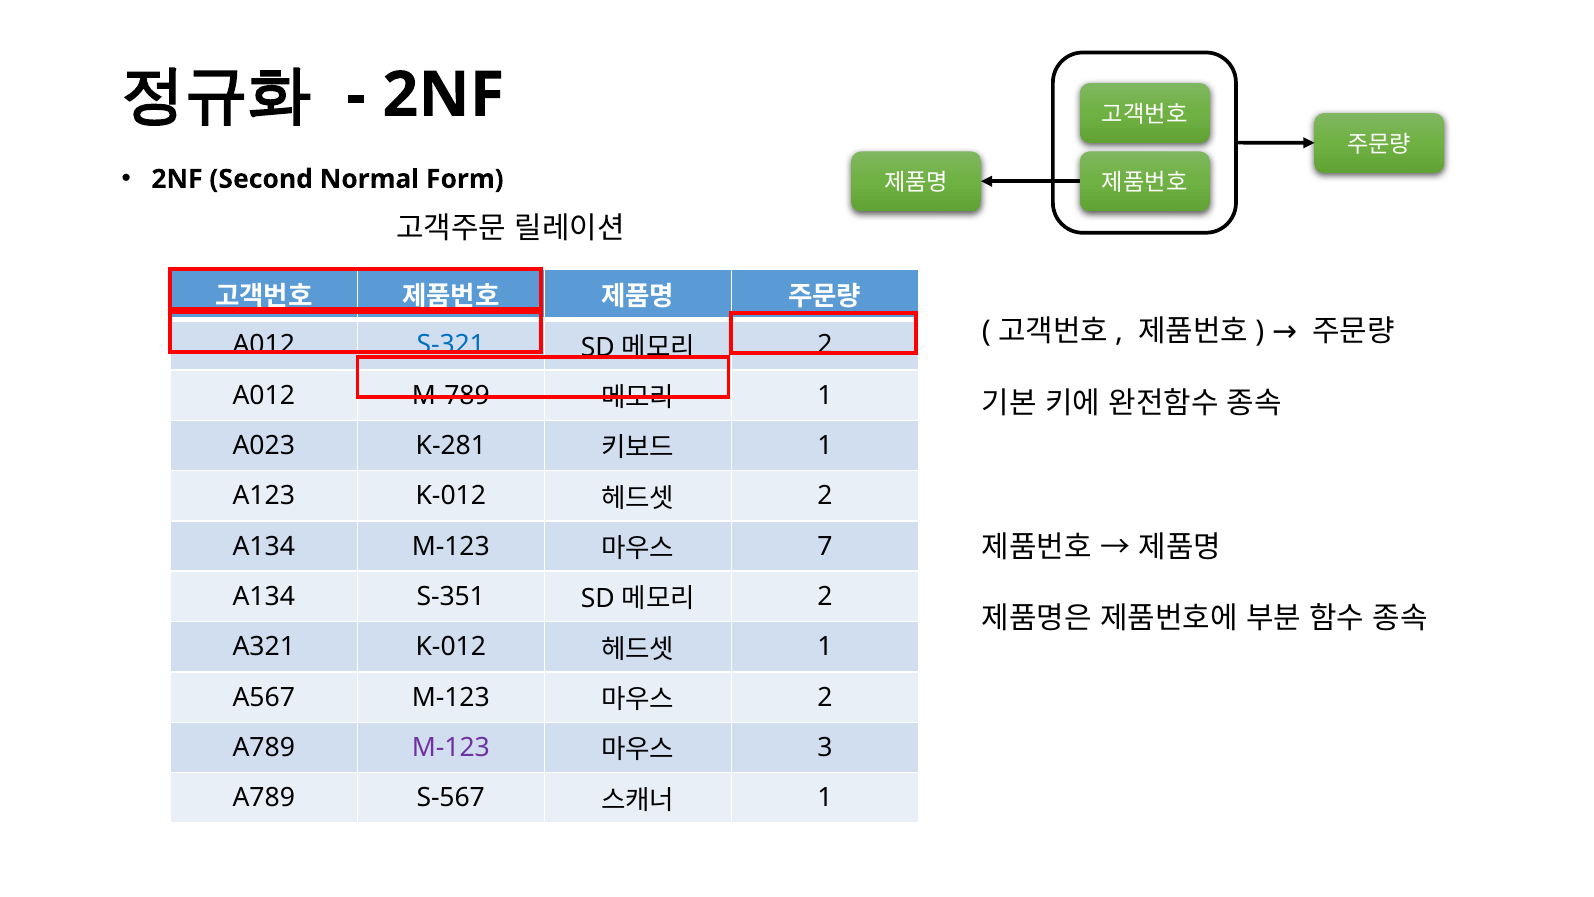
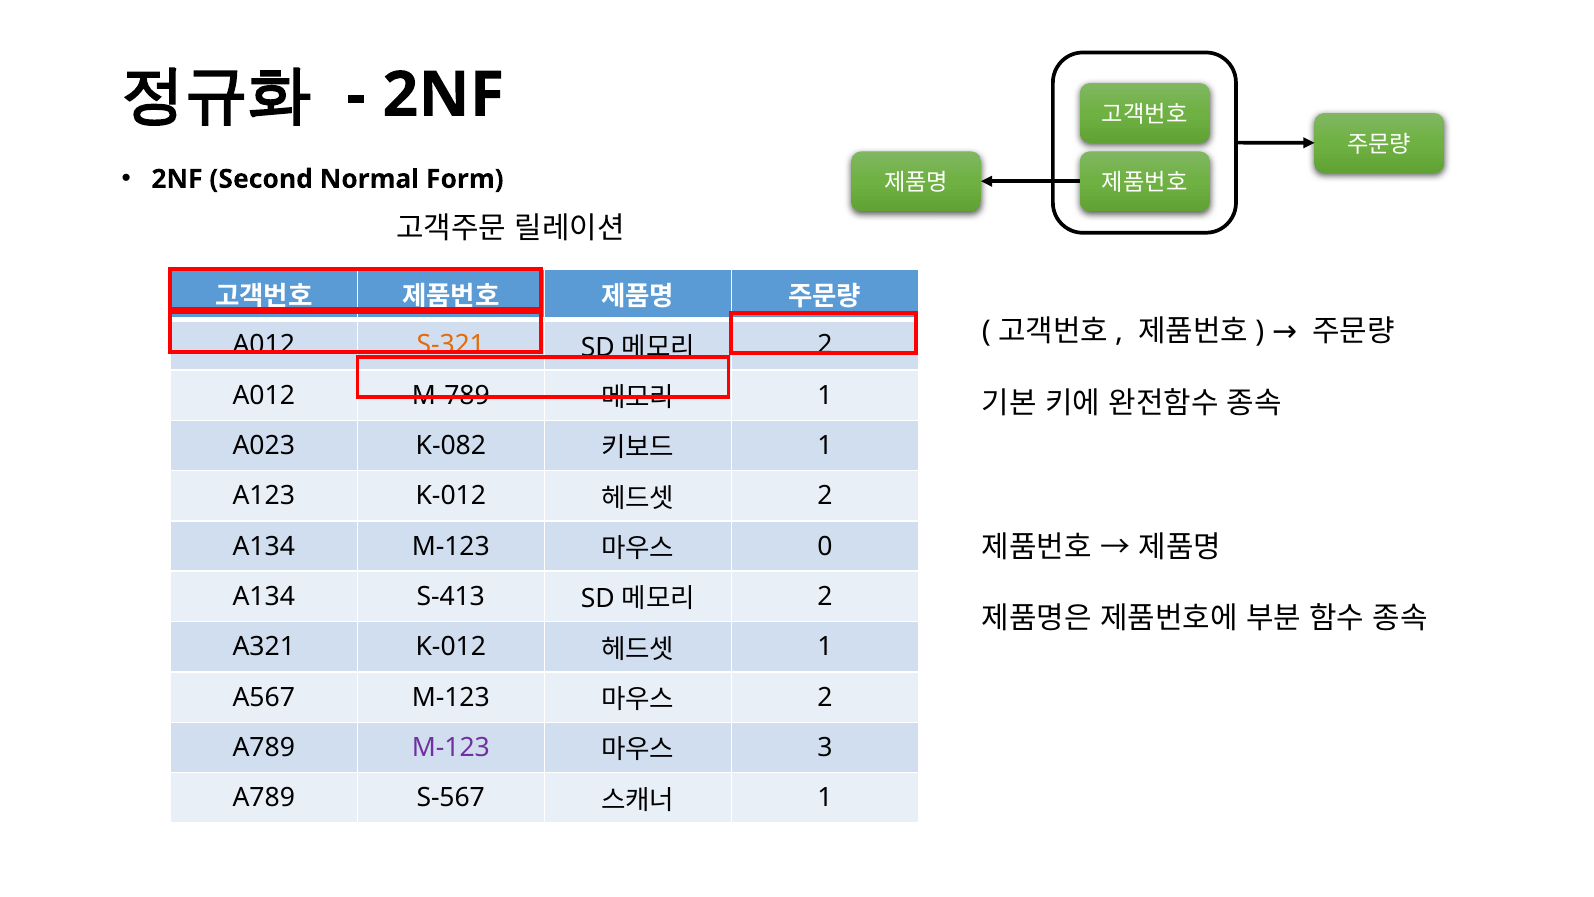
S-321 colour: blue -> orange (451, 345)
K-281: K-281 -> K-082 (451, 446)
7: 7 -> 0 (825, 546)
S-351: S-351 -> S-413 (451, 596)
